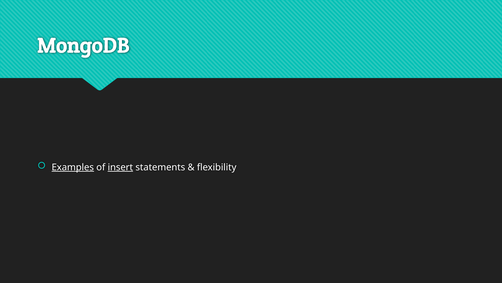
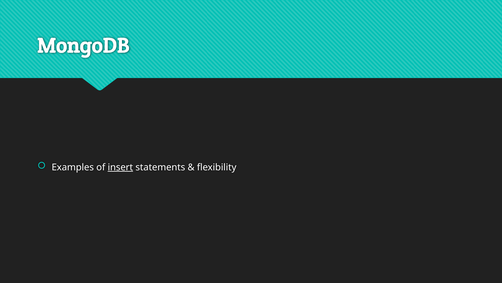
Examples underline: present -> none (73, 167)
